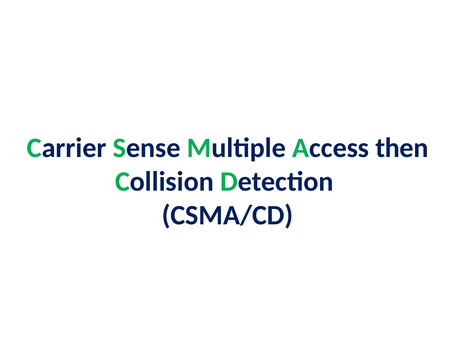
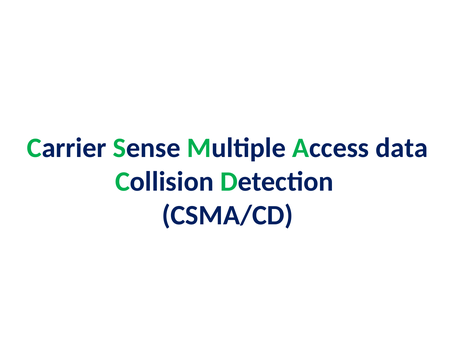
then: then -> data (402, 148)
